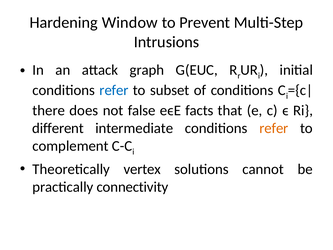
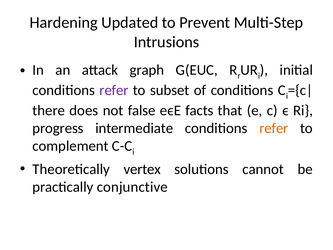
Window: Window -> Updated (130, 23)
refer colour: blue -> purple (114, 90)
different: different -> progress (58, 128)
connectivity: connectivity -> conjunctive (132, 187)
